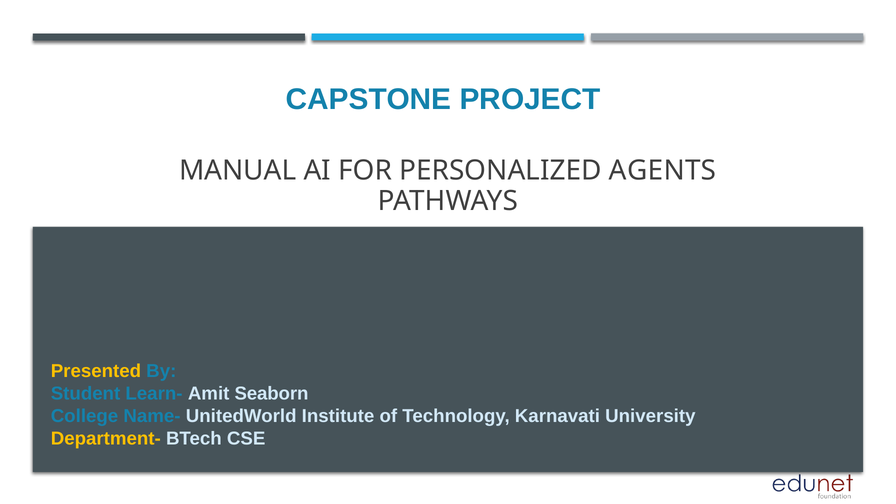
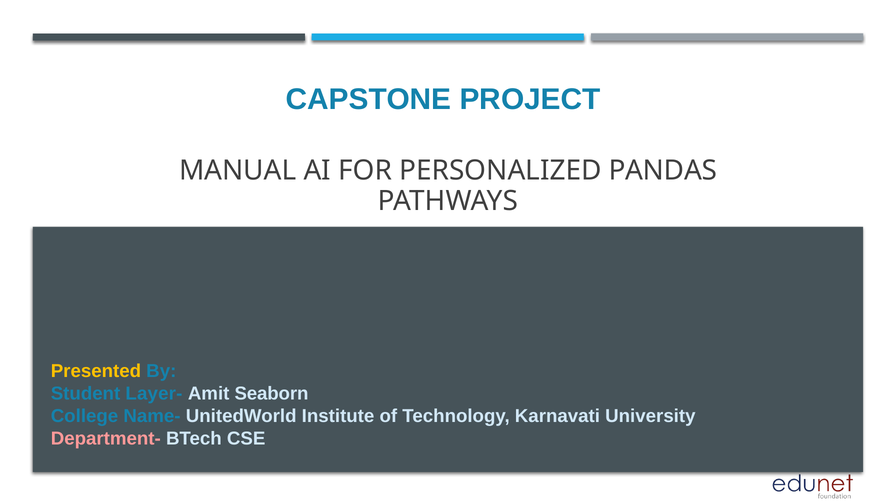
AGENTS: AGENTS -> PANDAS (663, 171)
Learn-: Learn- -> Layer- (154, 394)
Department- colour: yellow -> pink (106, 438)
